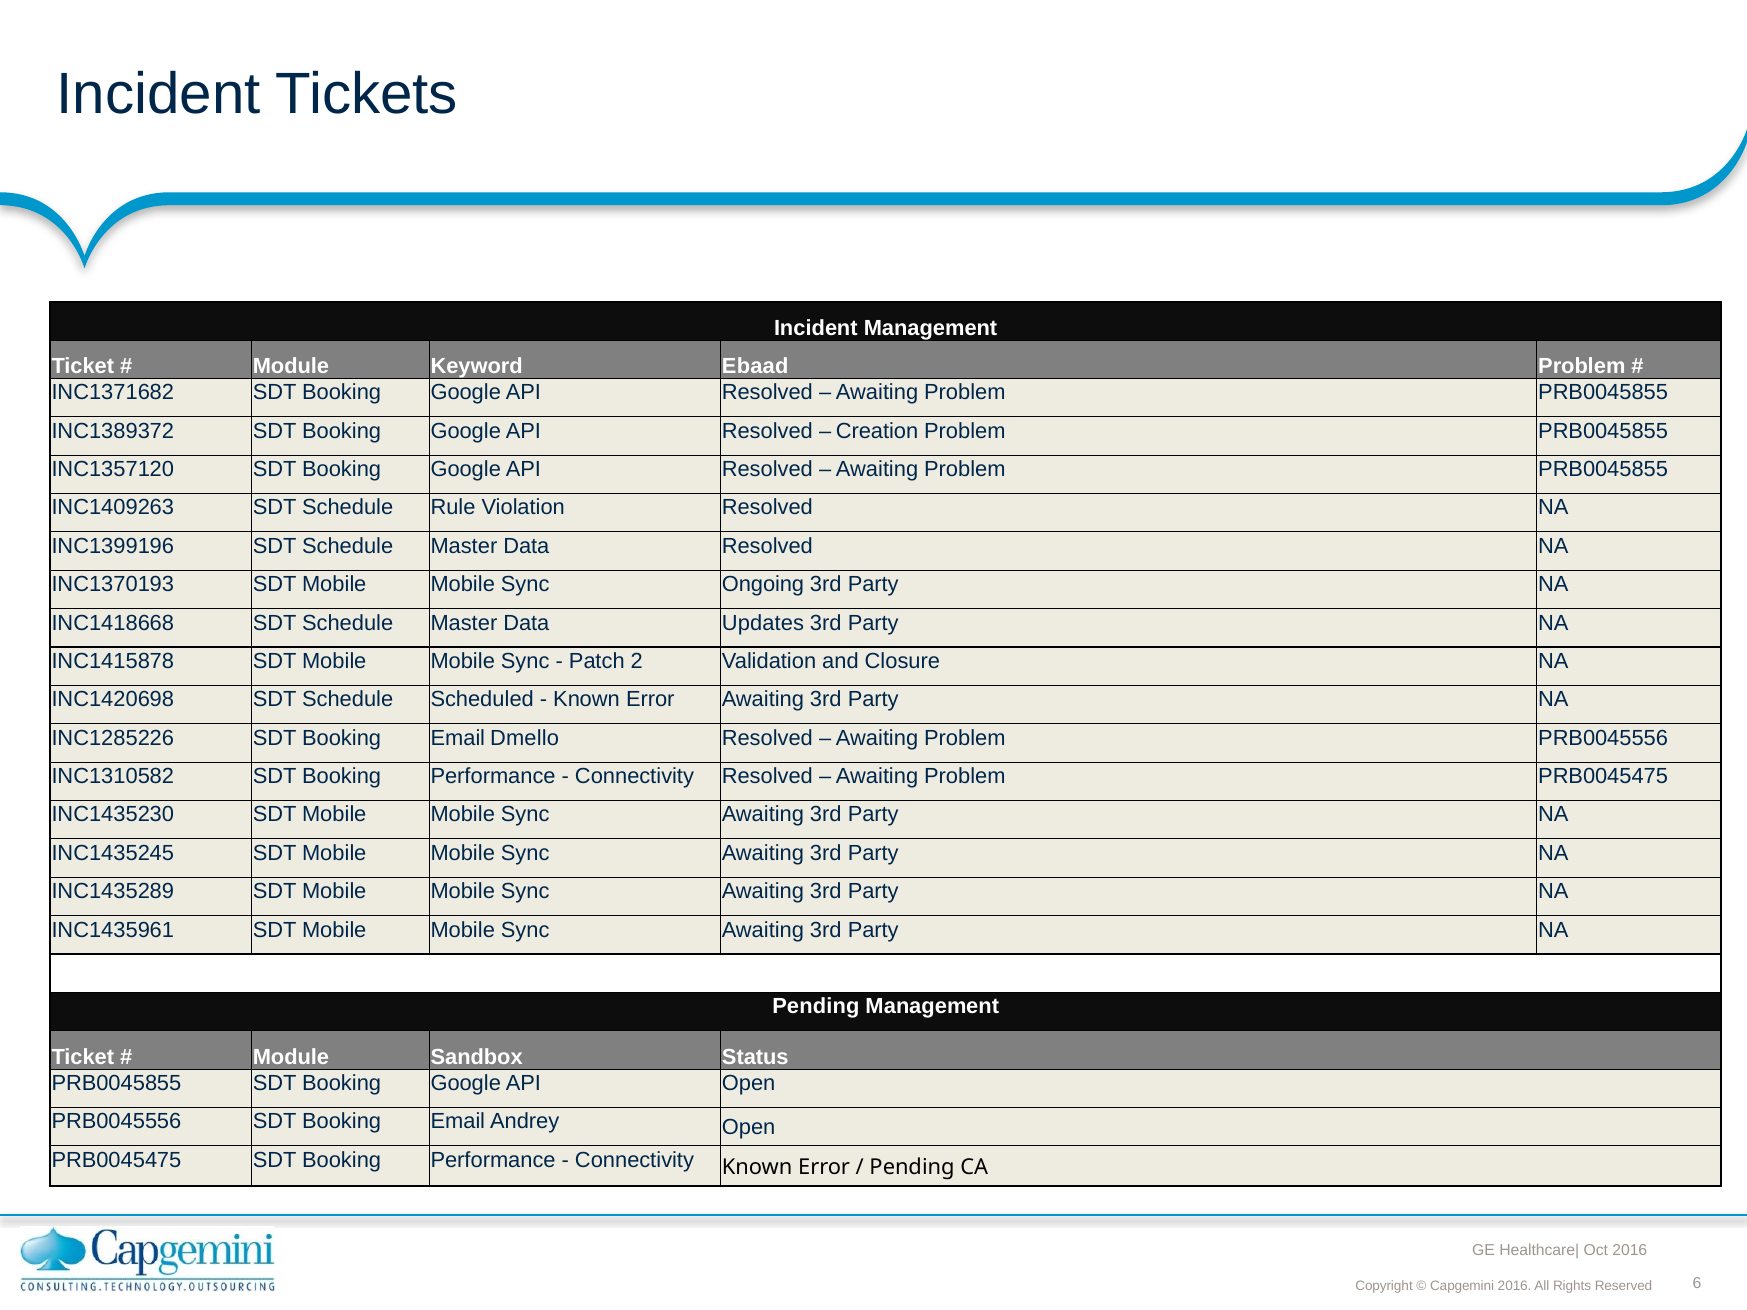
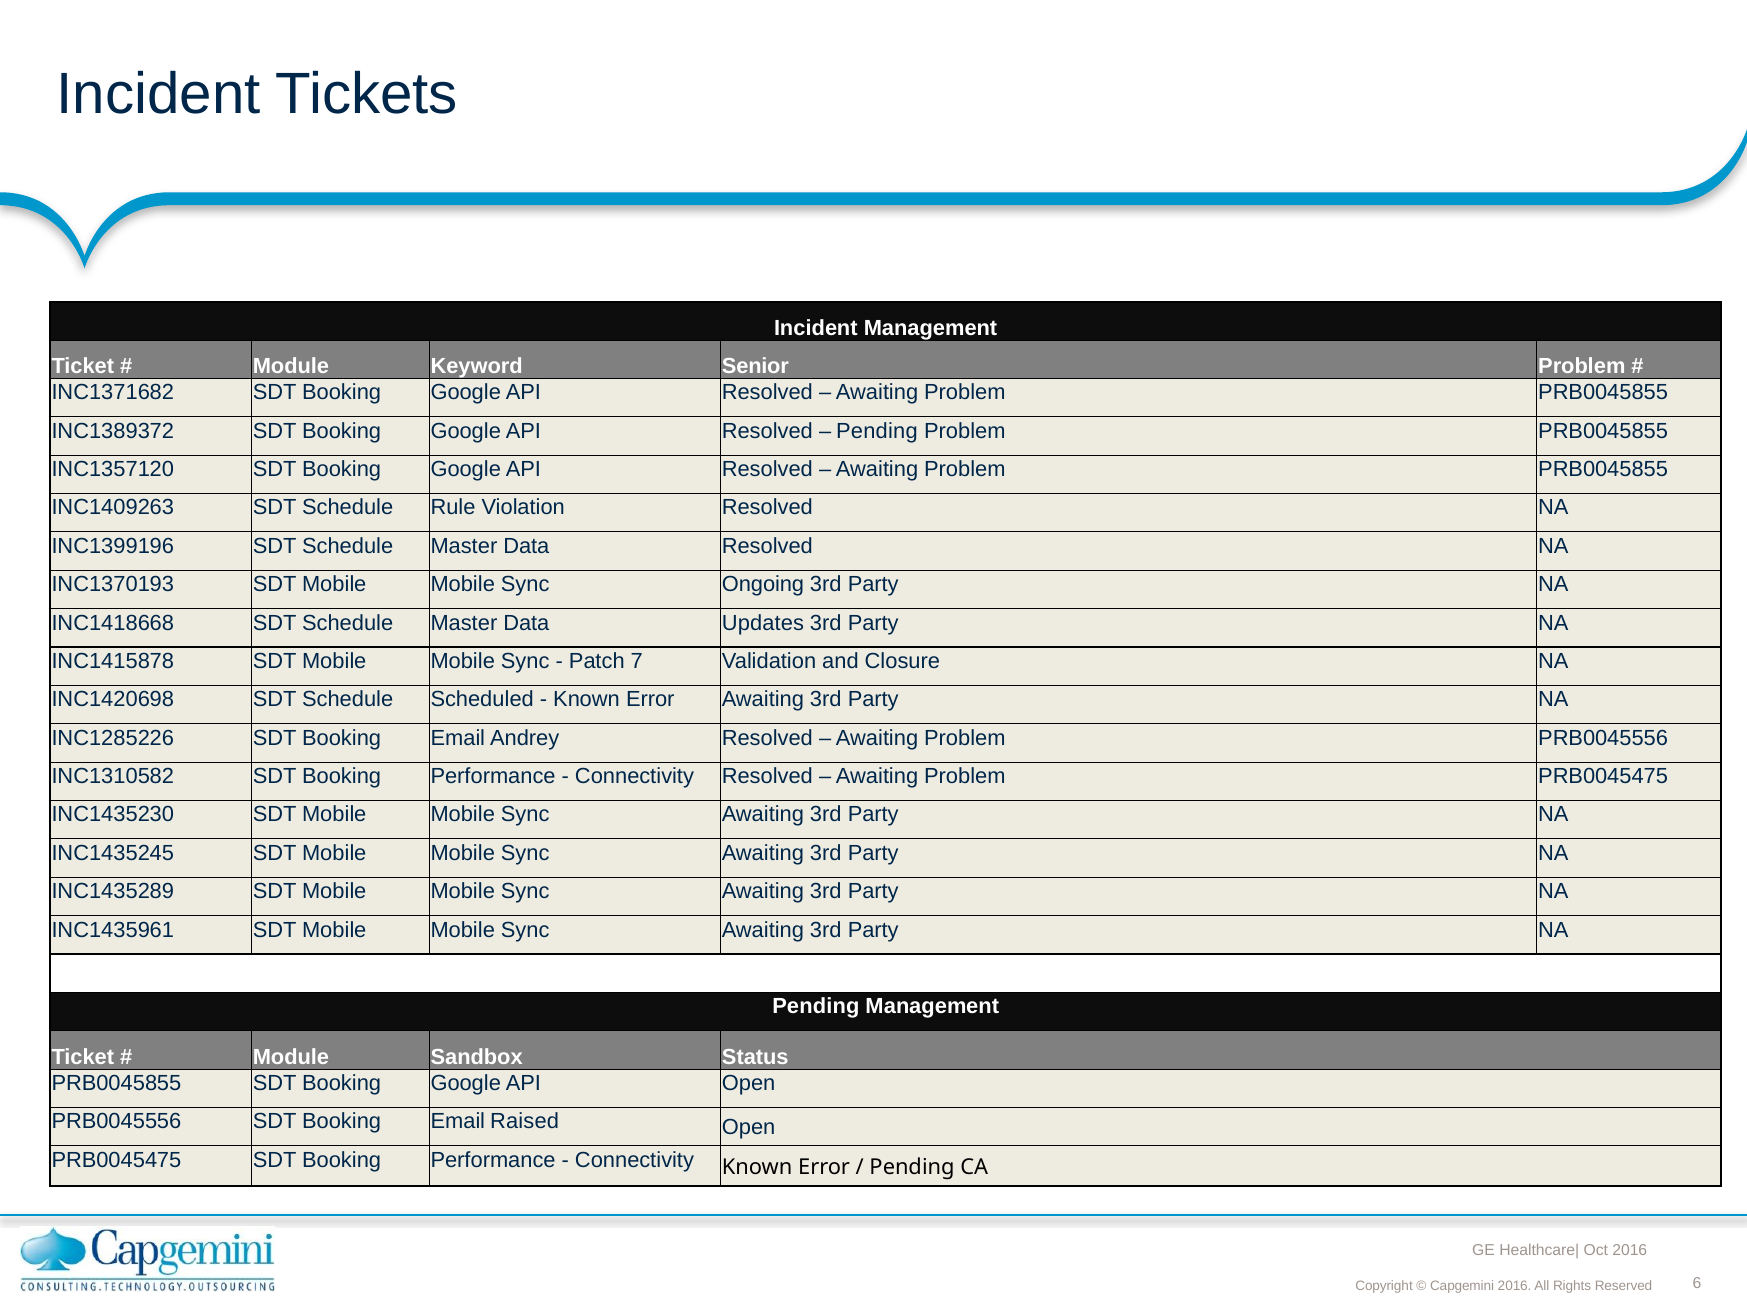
Ebaad: Ebaad -> Senior (755, 367)
Creation: Creation -> Pending (877, 431)
2: 2 -> 7 (637, 661)
Dmello: Dmello -> Andrey (525, 738)
Andrey: Andrey -> Raised (525, 1122)
